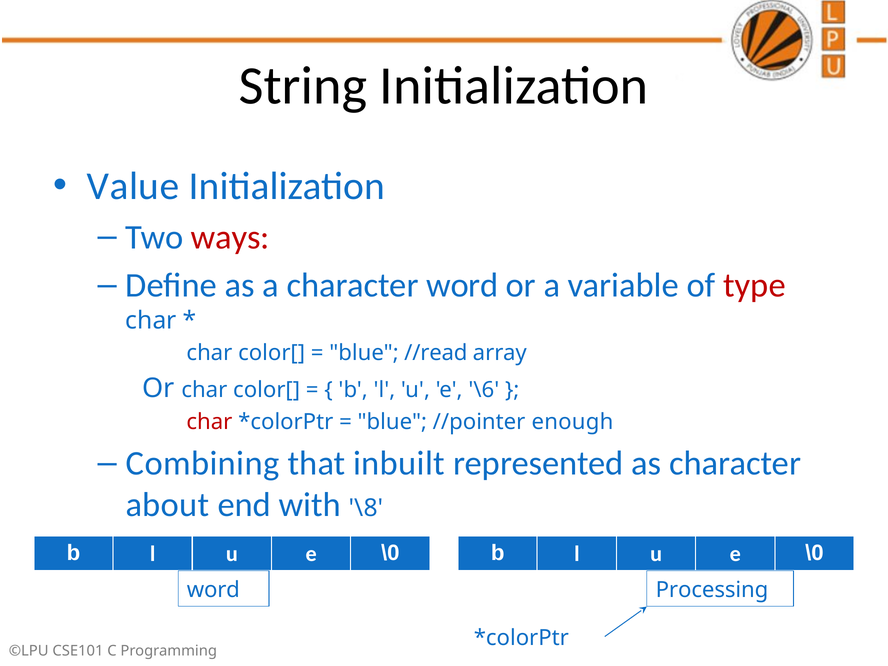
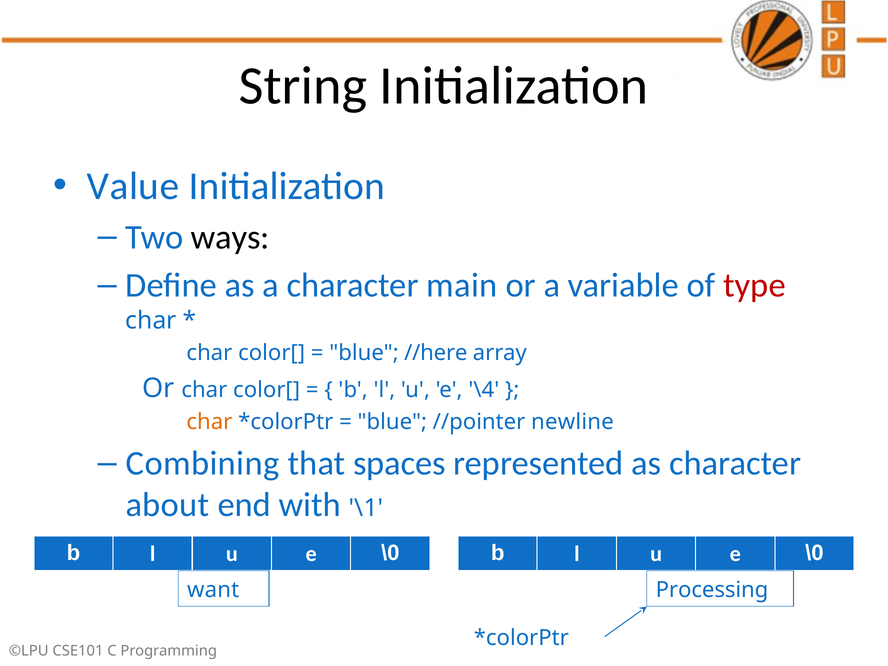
ways colour: red -> black (230, 237)
character word: word -> main (462, 286)
//read: //read -> //here (436, 353)
\6: \6 -> \4 (484, 390)
char colour: red -> orange (209, 422)
enough: enough -> newline (572, 422)
inbuilt: inbuilt -> spaces (399, 464)
\8: \8 -> \1 (366, 508)
word: word -> want (213, 590)
